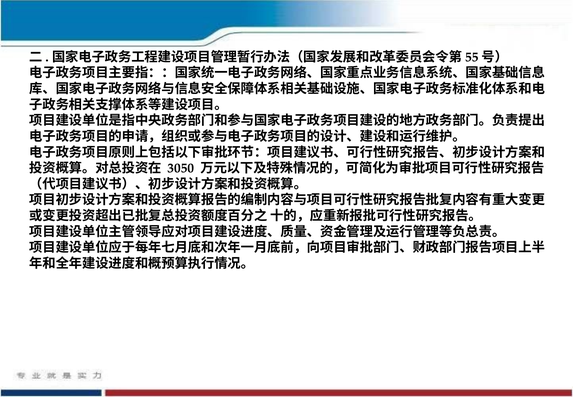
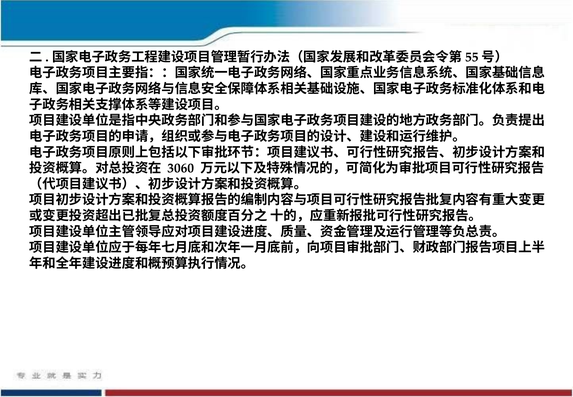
3050: 3050 -> 3060 (181, 168)
